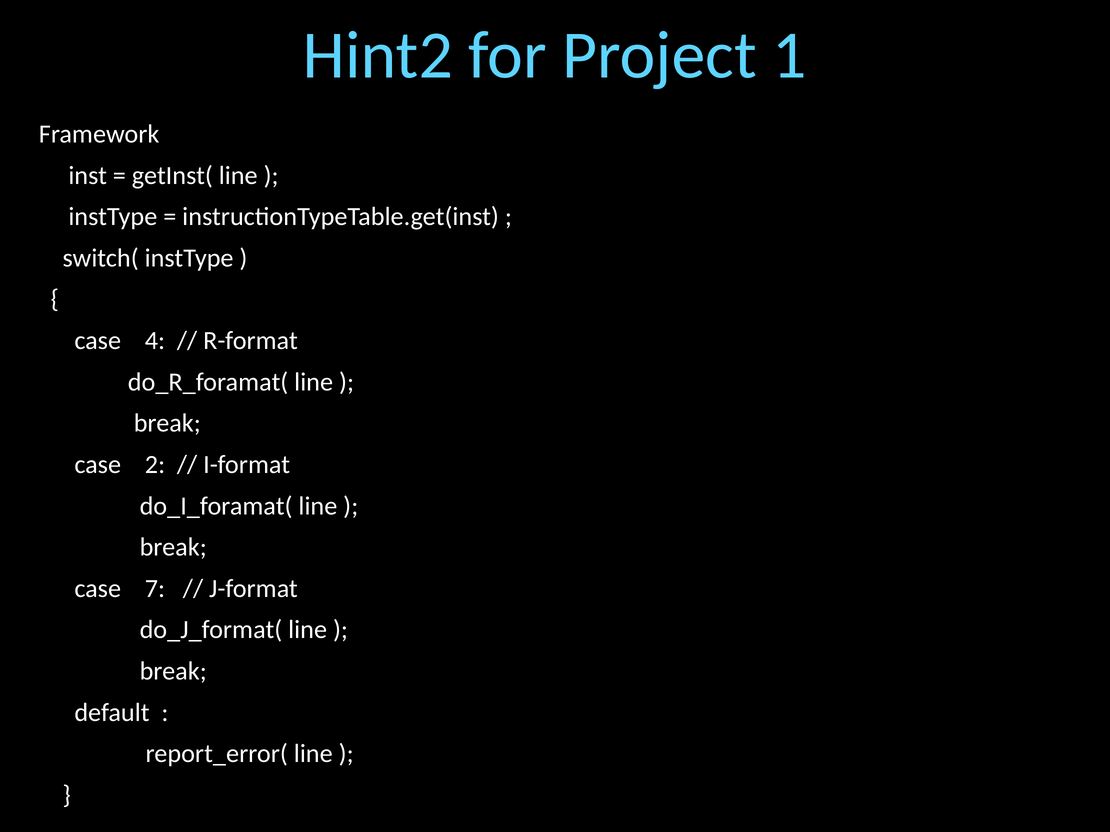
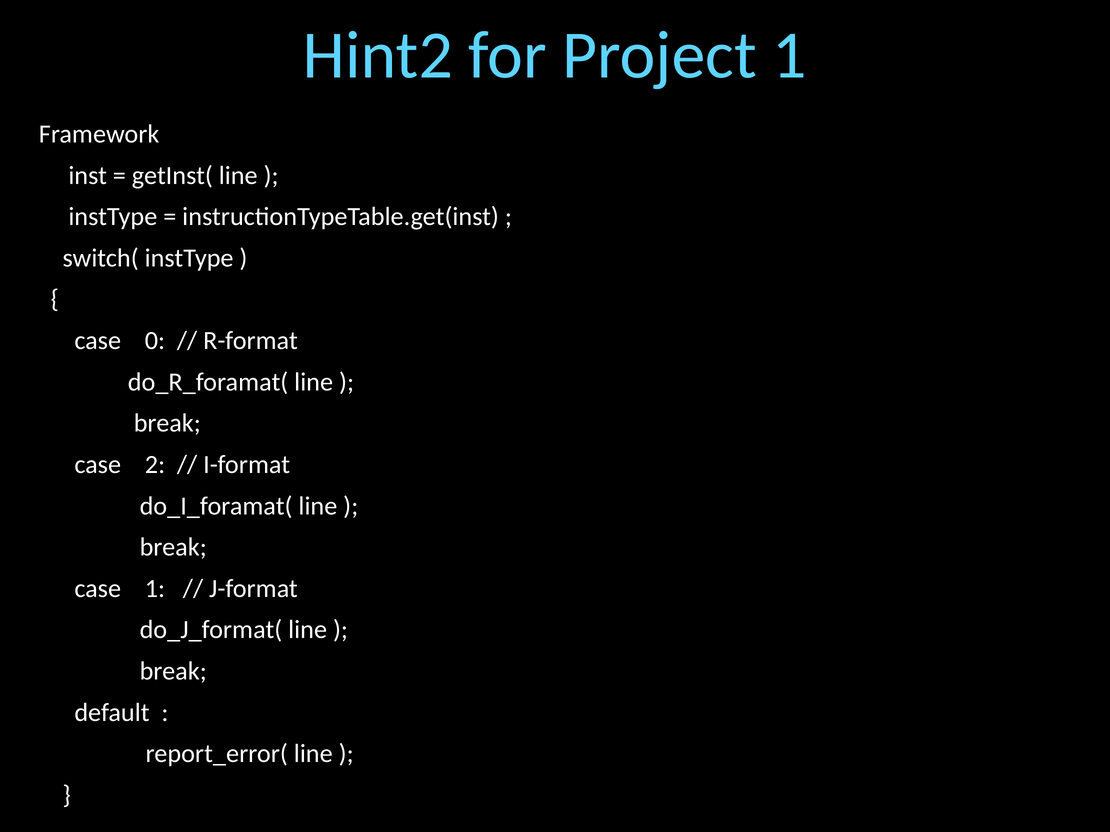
4: 4 -> 0 (155, 341)
case 7: 7 -> 1 (155, 589)
